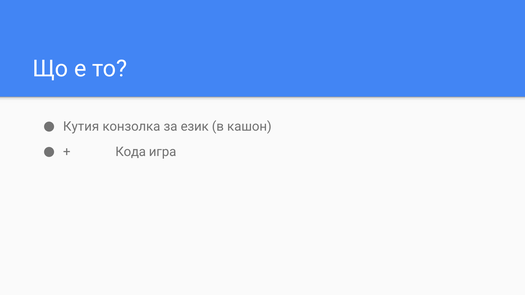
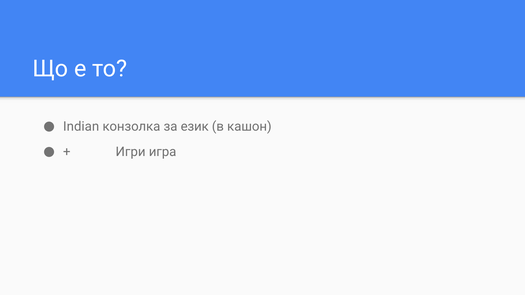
Кутия: Кутия -> Indian (81, 127)
Кода: Кода -> Игри (131, 152)
